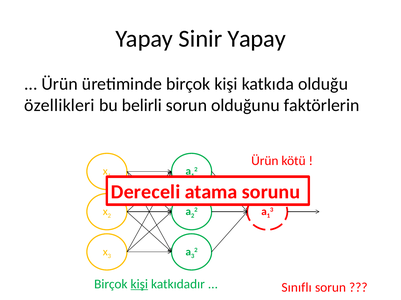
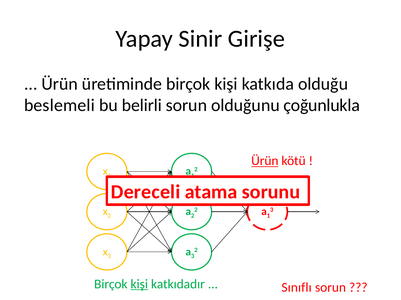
Sinir Yapay: Yapay -> Girişe (256, 39)
özellikleri: özellikleri -> beslemeli (59, 106)
faktörlerin: faktörlerin -> çoğunlukla (322, 106)
Ürün underline: none -> present (265, 161)
